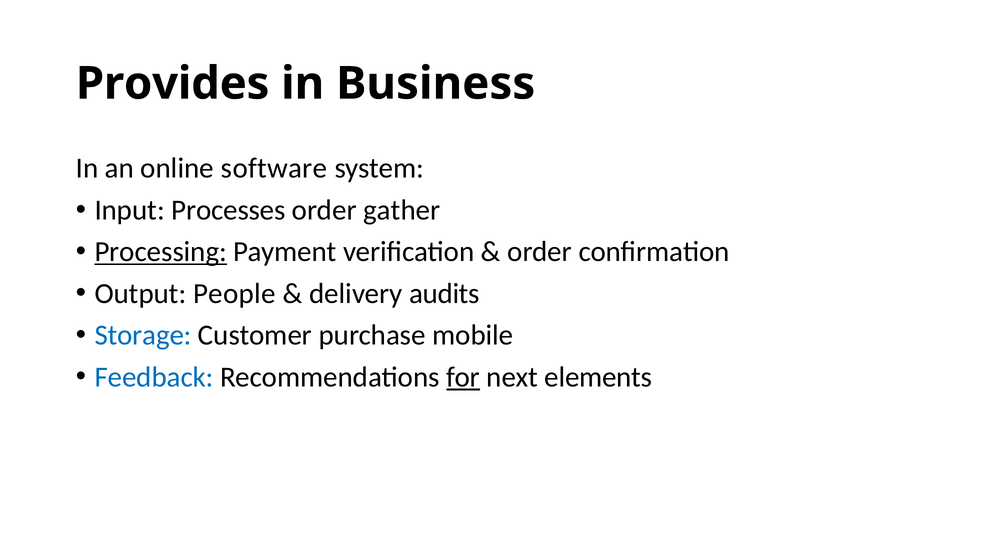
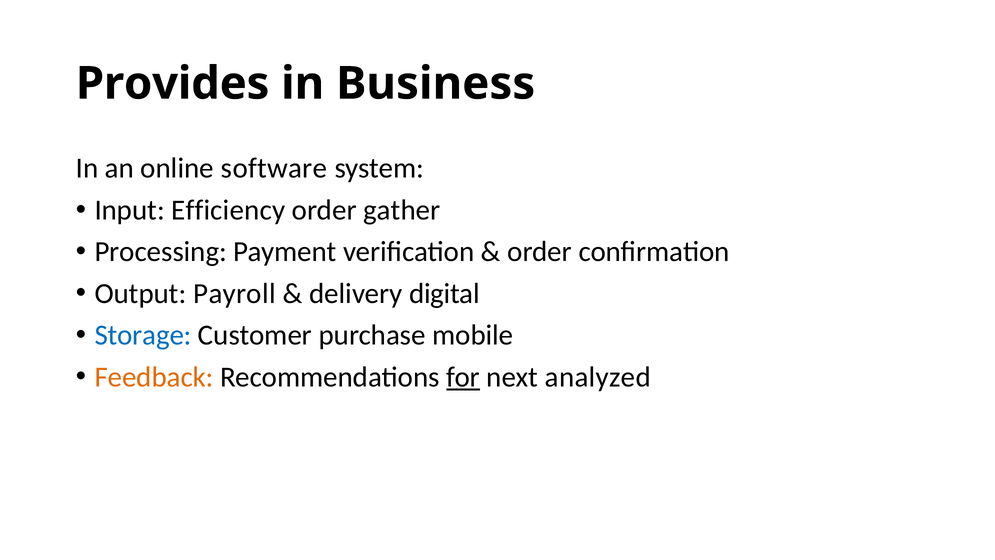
Processes: Processes -> Efficiency (228, 210)
Processing underline: present -> none (161, 252)
People: People -> Payroll (234, 293)
audits: audits -> digital (444, 293)
Feedback colour: blue -> orange (154, 377)
elements: elements -> analyzed (598, 377)
